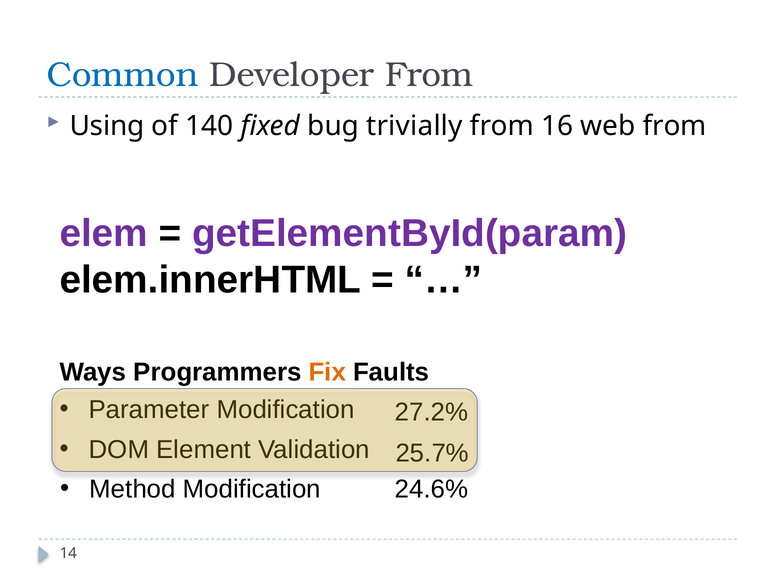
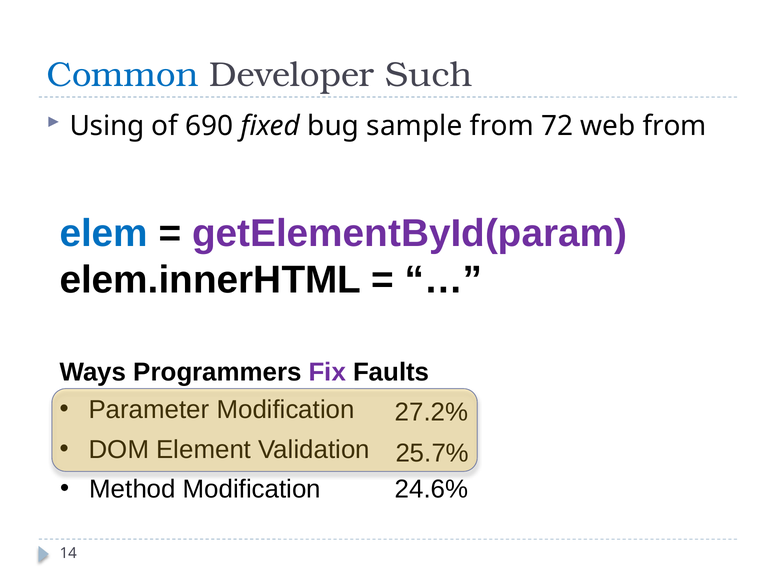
Developer From: From -> Such (429, 75)
140: 140 -> 690 (209, 126)
trivially: trivially -> sample (415, 126)
16: 16 -> 72 (557, 126)
elem colour: purple -> blue (104, 233)
Fix colour: orange -> purple (327, 372)
